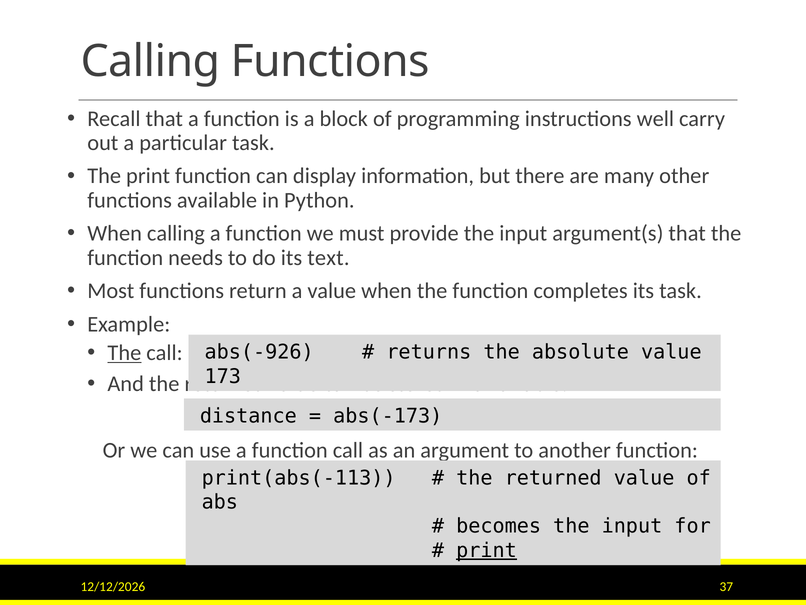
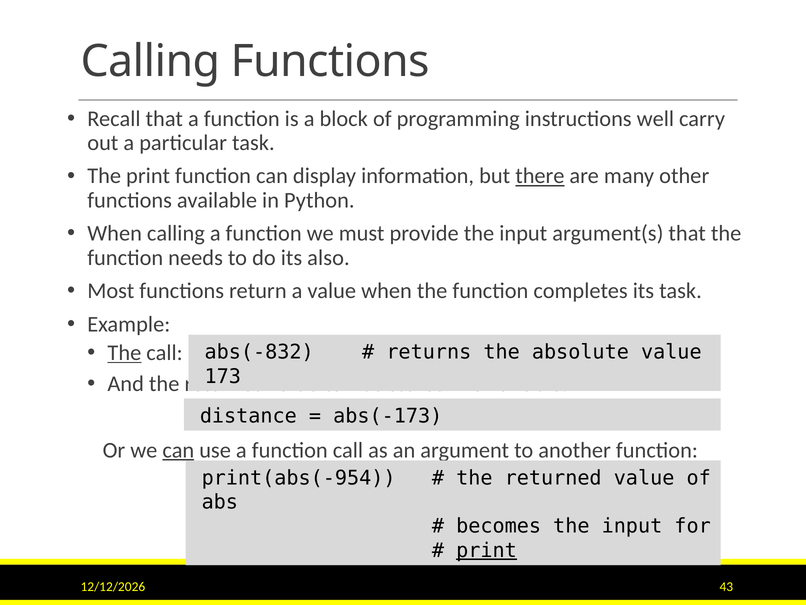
there underline: none -> present (540, 176)
text: text -> also (328, 258)
abs(-926: abs(-926 -> abs(-832 (259, 352)
can underline: none -> present (178, 450)
print(abs(-113: print(abs(-113 -> print(abs(-954 (299, 478)
37: 37 -> 43 (726, 586)
